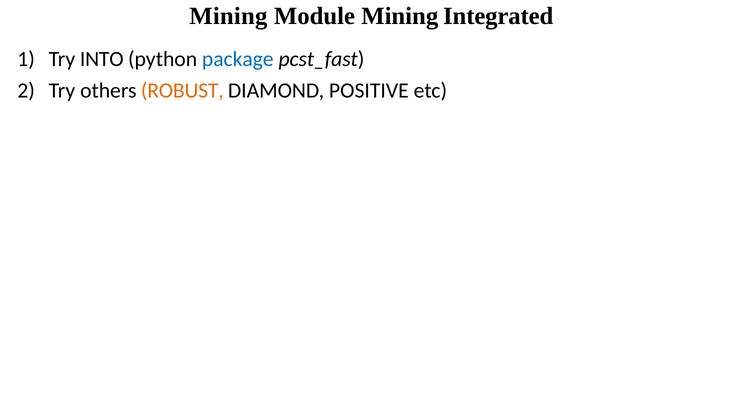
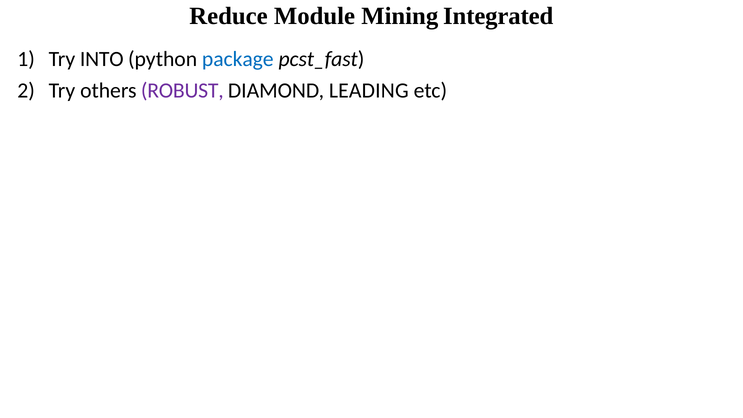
Mining: Mining -> Reduce (228, 16)
ROBUST colour: orange -> purple (182, 90)
POSITIVE: POSITIVE -> LEADING (369, 90)
